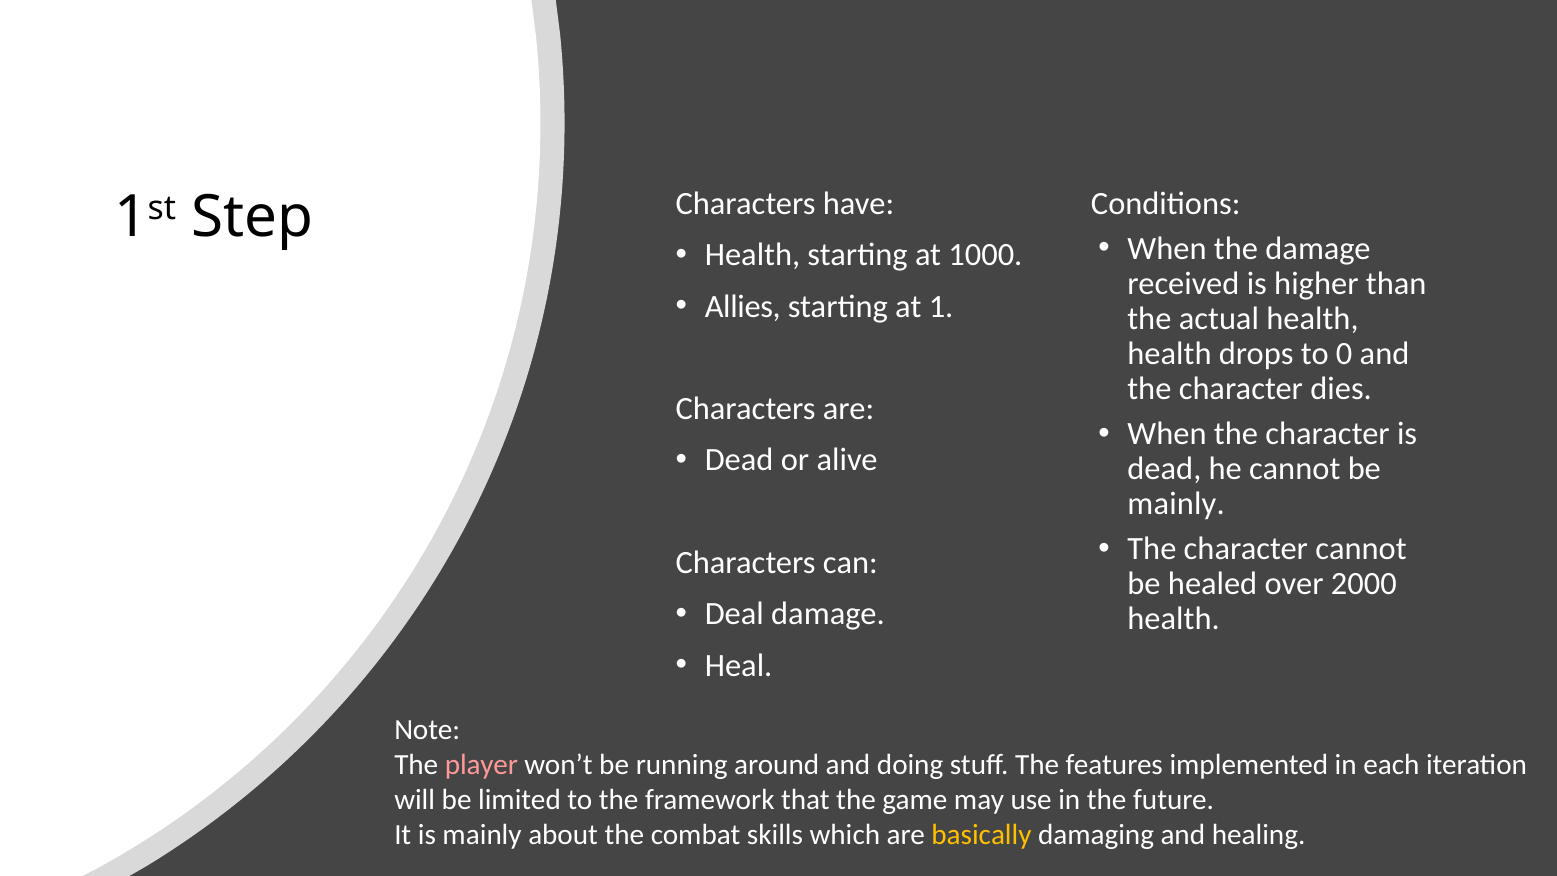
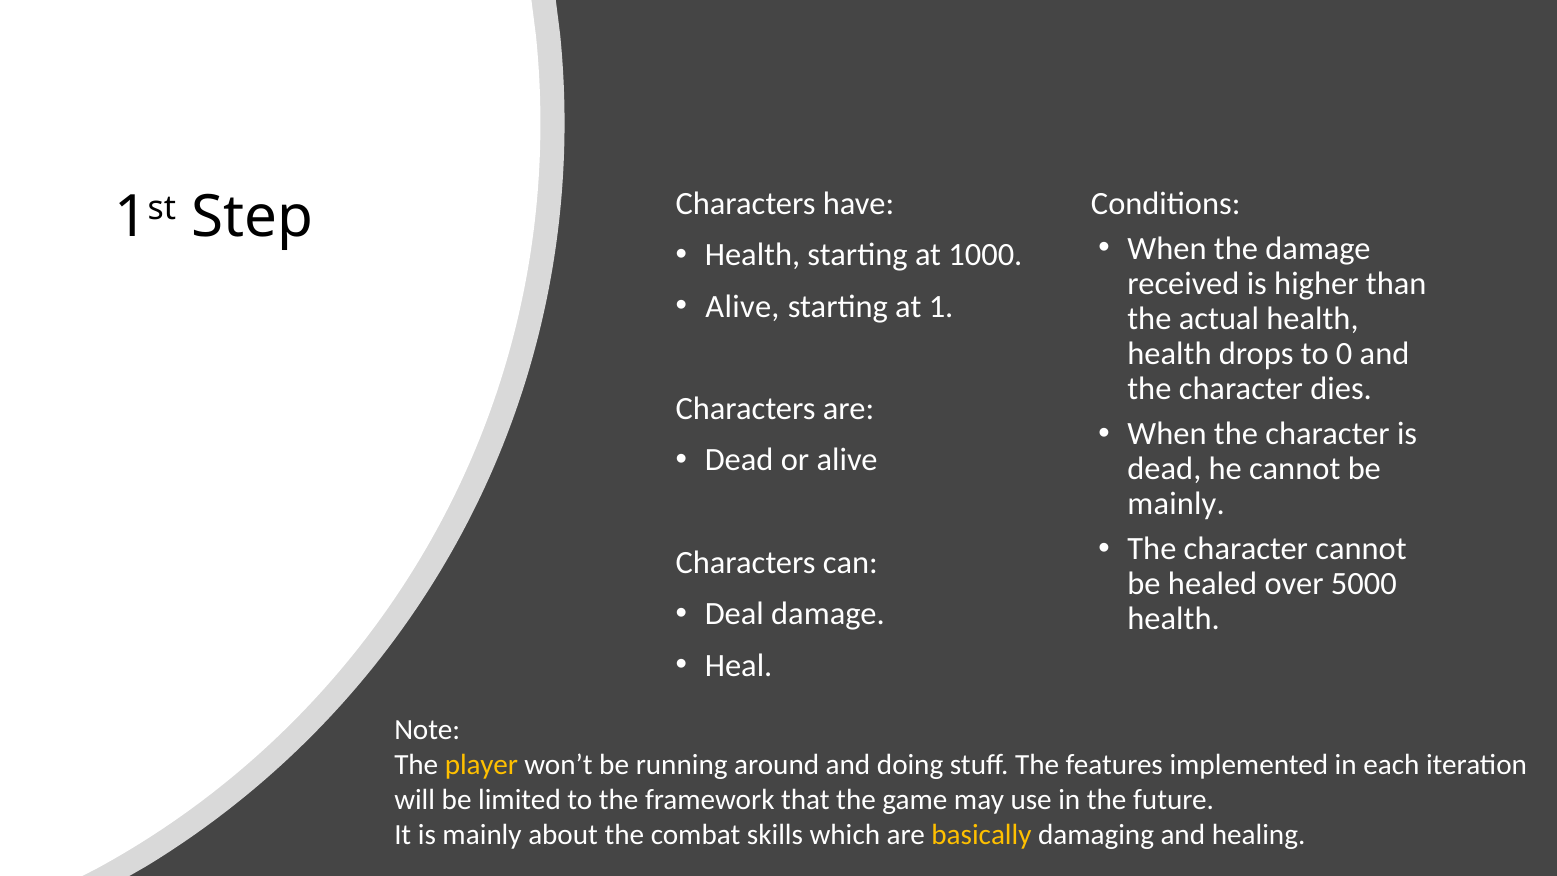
Allies: Allies -> Alive (742, 306)
2000: 2000 -> 5000 (1364, 584)
player colour: pink -> yellow (481, 765)
